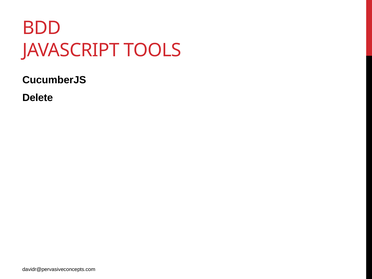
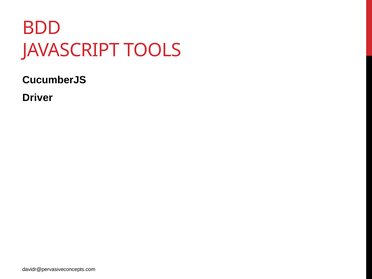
Delete: Delete -> Driver (38, 98)
